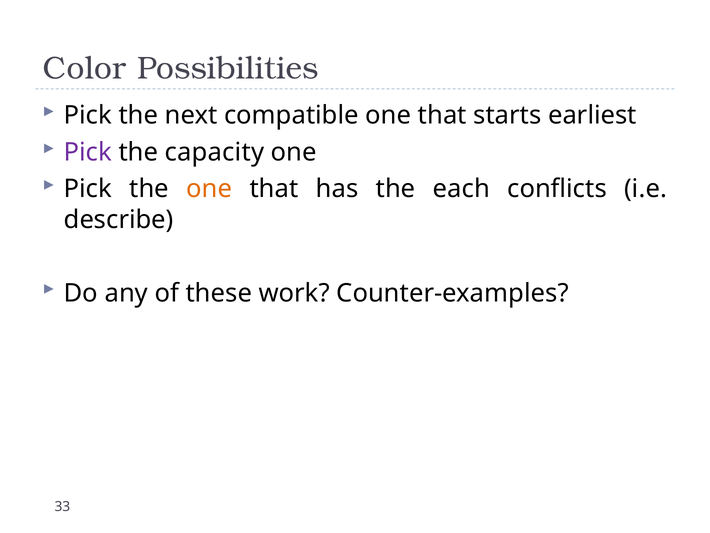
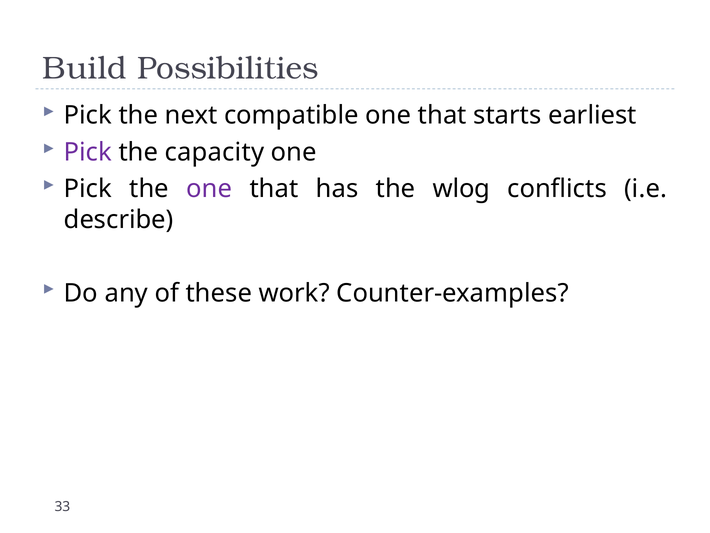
Color: Color -> Build (85, 68)
one colour: orange -> purple (209, 189)
each: each -> wlog (461, 189)
